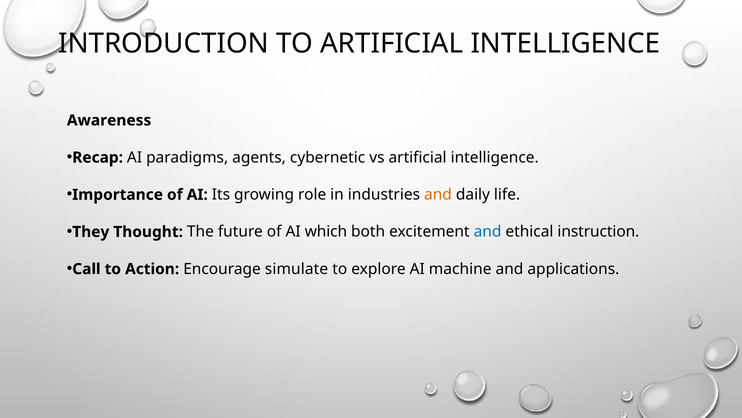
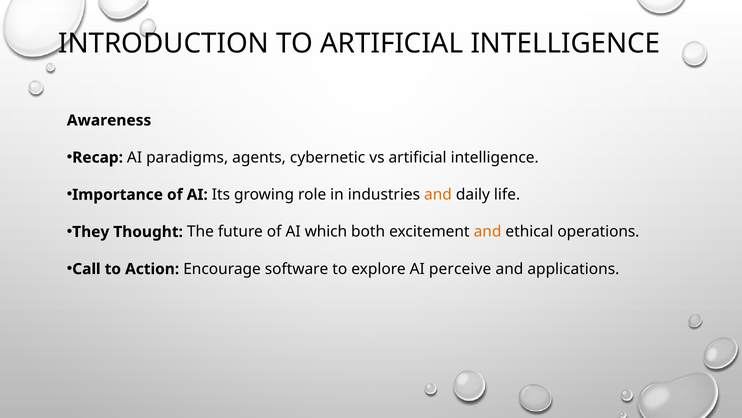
and colour: blue -> orange (488, 232)
instruction: instruction -> operations (598, 232)
simulate: simulate -> software (297, 269)
machine: machine -> perceive (460, 269)
